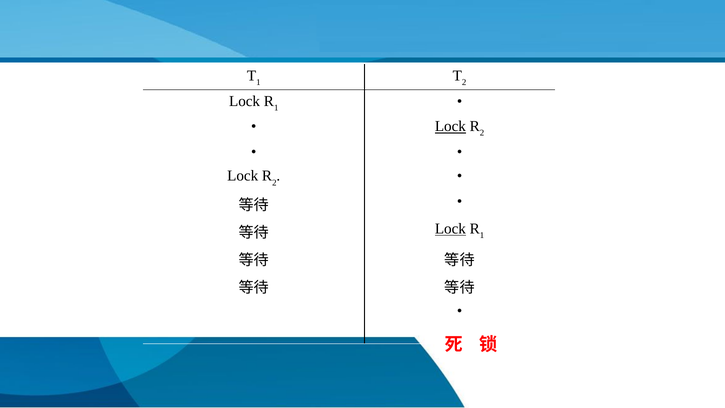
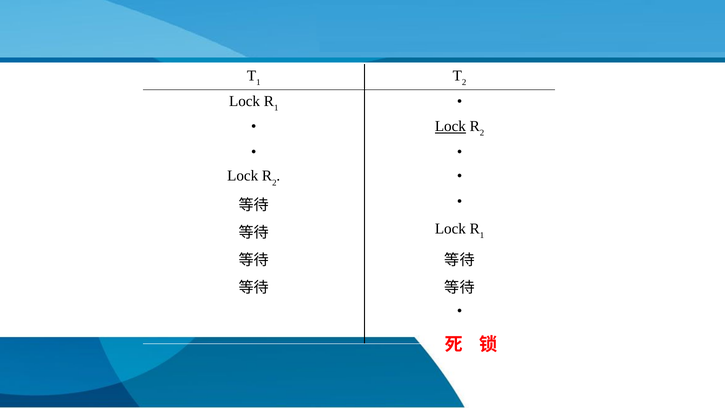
Lock underline: present -> none (450, 229)
